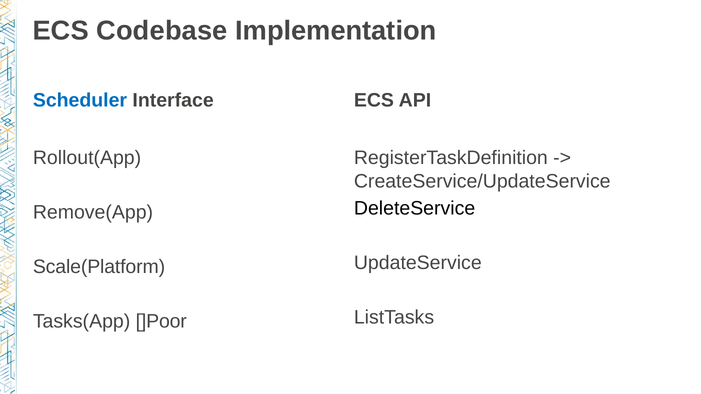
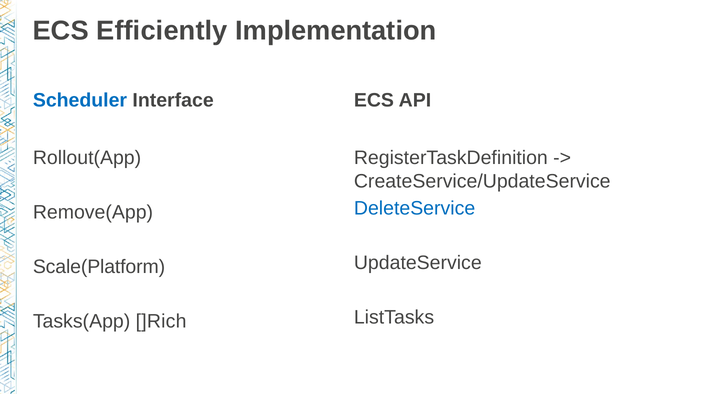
Codebase: Codebase -> Efficiently (162, 31)
DeleteService colour: black -> blue (415, 209)
]Poor: ]Poor -> ]Rich (161, 321)
